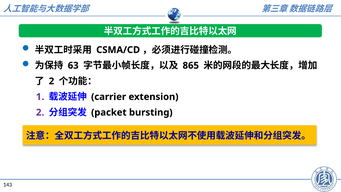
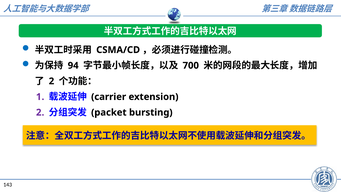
63: 63 -> 94 (73, 65)
865: 865 -> 700 (191, 65)
